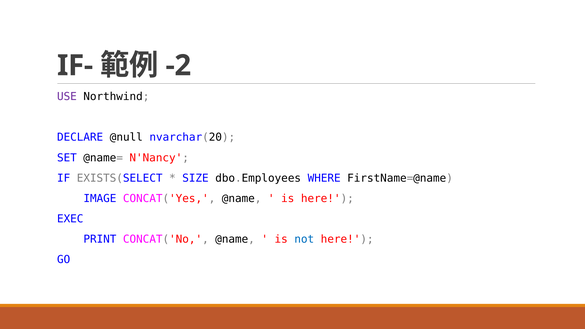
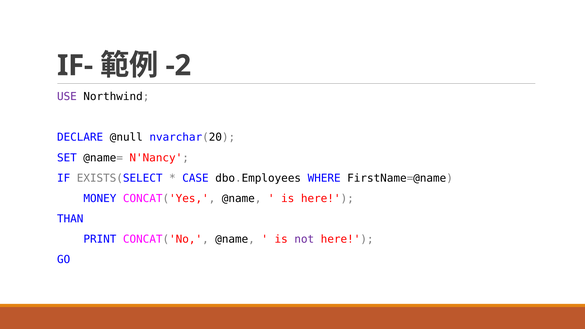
SIZE: SIZE -> CASE (195, 178)
IMAGE: IMAGE -> MONEY (100, 199)
EXEC: EXEC -> THAN (70, 219)
not colour: blue -> purple (304, 239)
